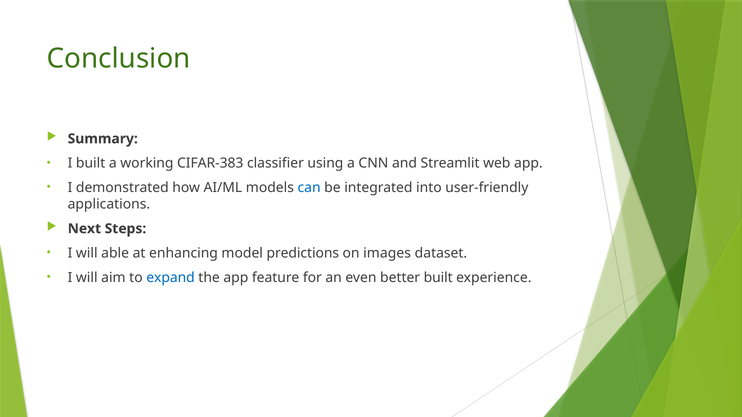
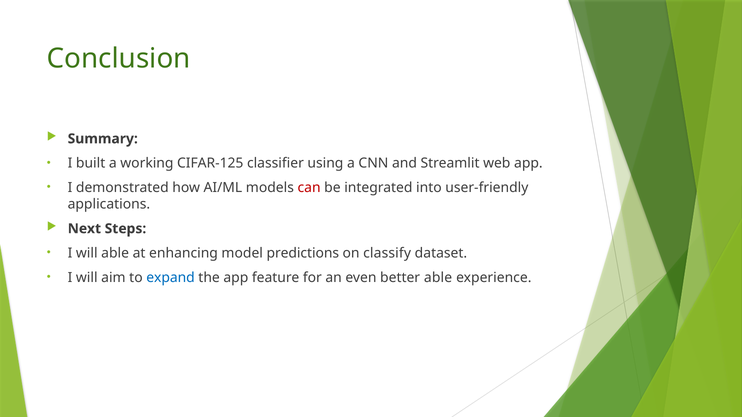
CIFAR-383: CIFAR-383 -> CIFAR-125 (210, 163)
can colour: blue -> red (309, 188)
images: images -> classify (387, 253)
better built: built -> able (438, 278)
